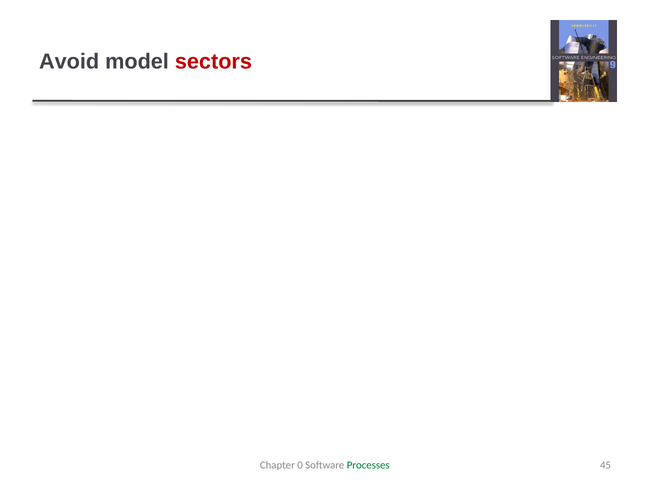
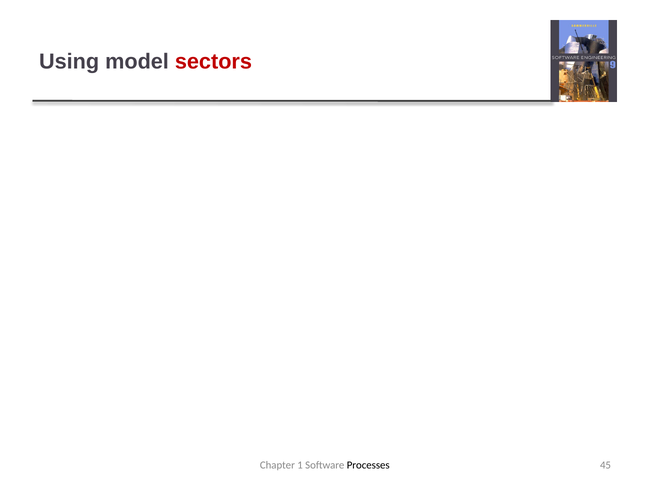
Avoid: Avoid -> Using (69, 62)
0: 0 -> 1 (300, 466)
Processes colour: green -> black (368, 466)
